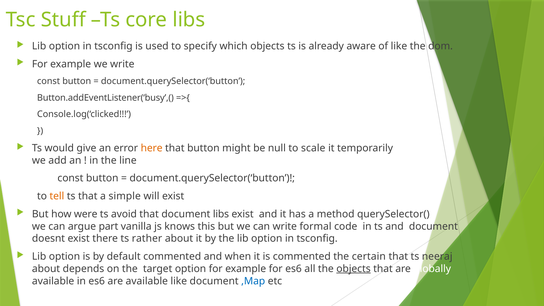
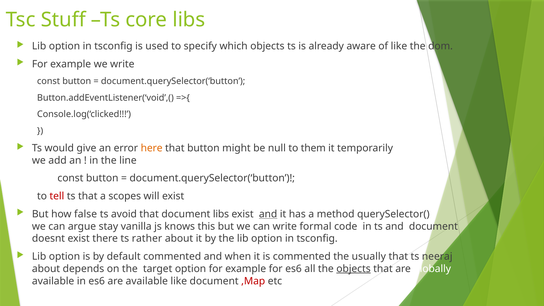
Button.addEventListener(‘busy’,(: Button.addEventListener(‘busy’,( -> Button.addEventListener(‘void’,( (105, 98)
scale: scale -> them (313, 148)
tell colour: orange -> red (57, 196)
simple: simple -> scopes (125, 196)
were: were -> false (86, 214)
and underline: none -> present (268, 214)
part: part -> stay (108, 226)
certain: certain -> usually (369, 256)
,Map colour: blue -> red (253, 281)
